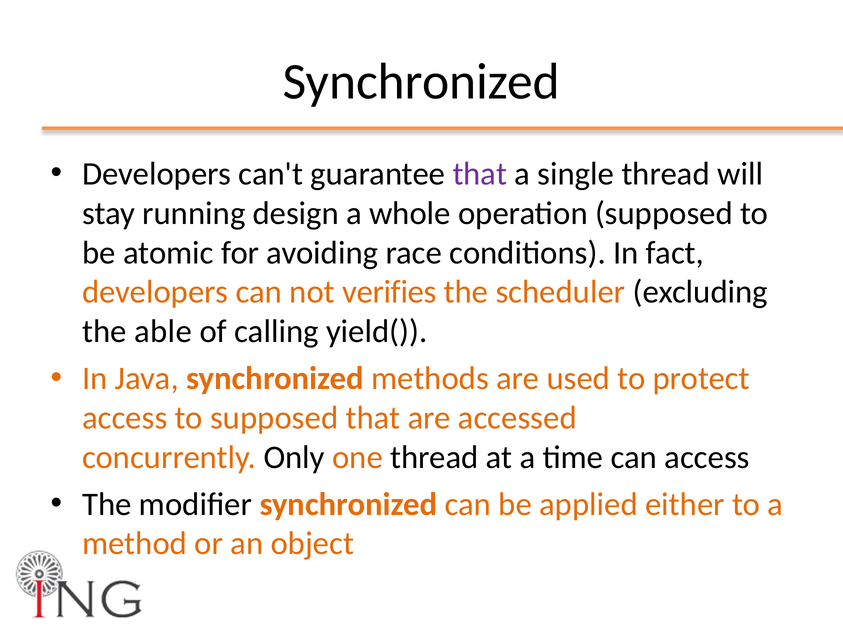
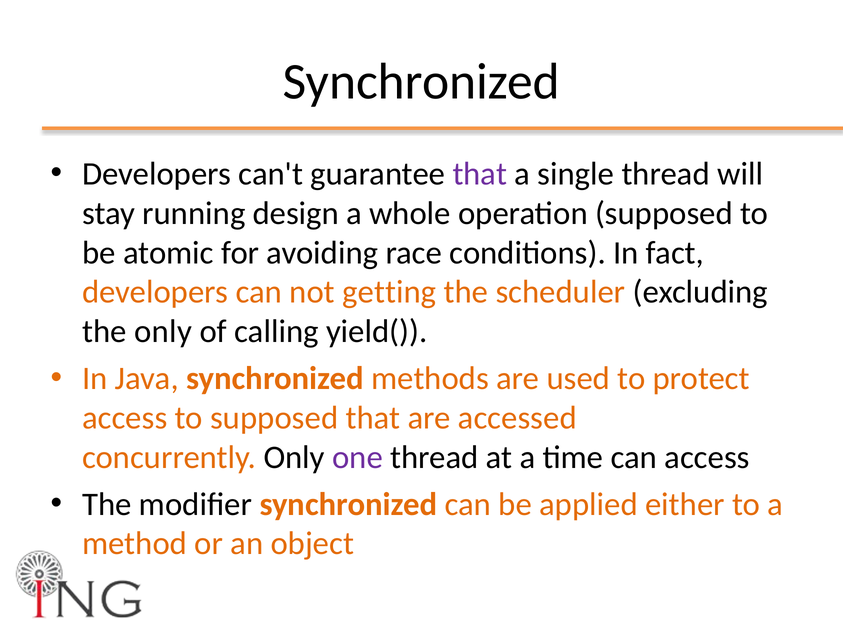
verifies: verifies -> getting (389, 292)
the able: able -> only (163, 331)
one colour: orange -> purple (357, 457)
